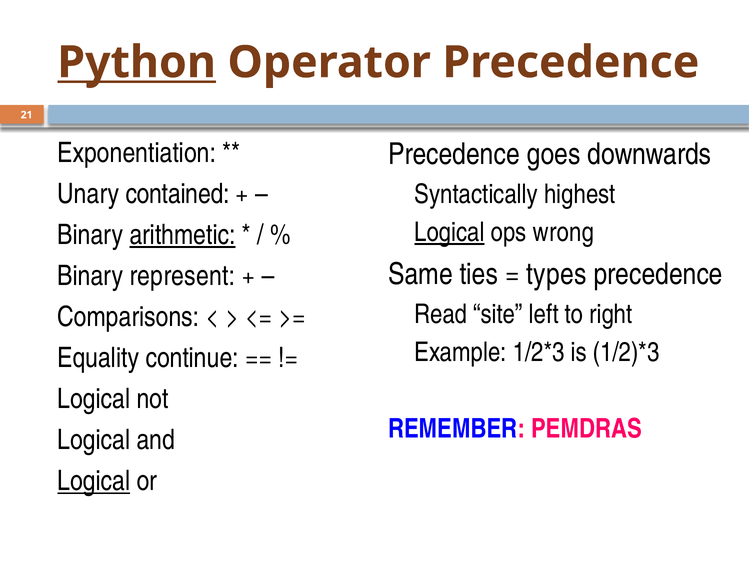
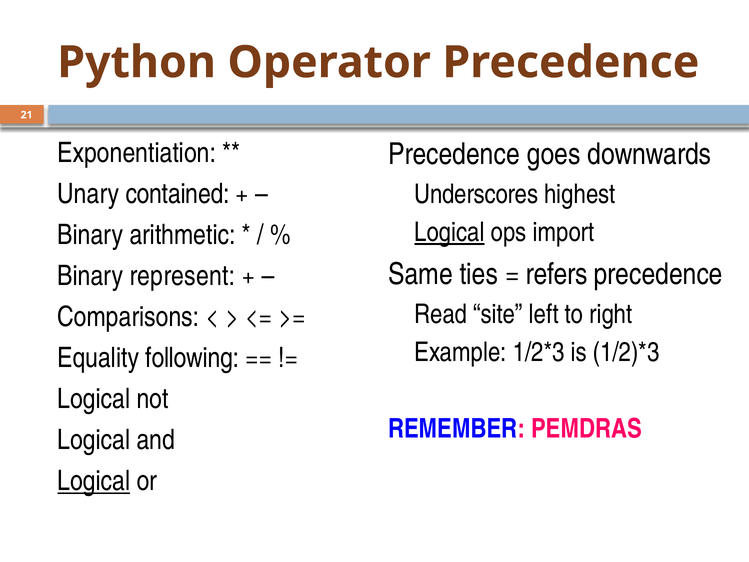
Python underline: present -> none (137, 62)
Syntactically: Syntactically -> Underscores (476, 194)
wrong: wrong -> import (564, 232)
arithmetic underline: present -> none (183, 235)
types: types -> refers (557, 274)
continue: continue -> following (192, 358)
